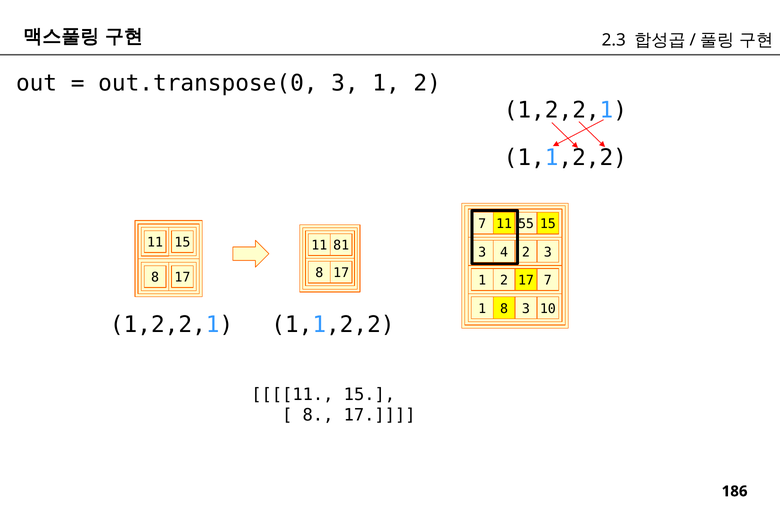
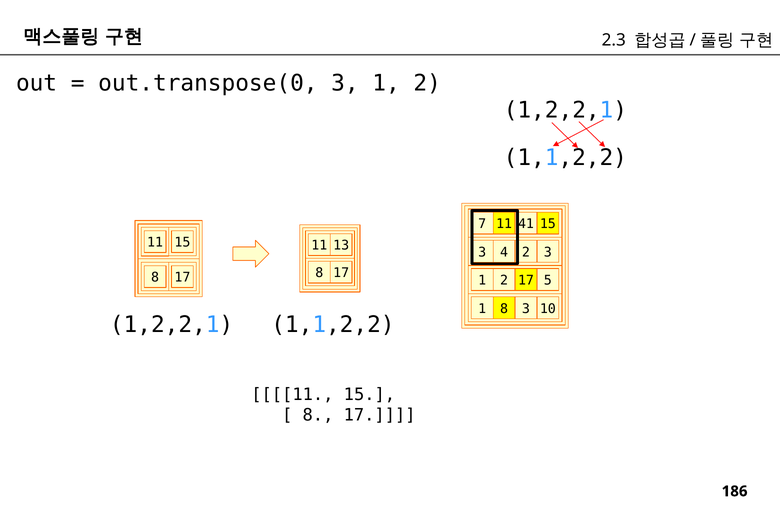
55: 55 -> 41 (526, 224)
81: 81 -> 13 (341, 246)
17 7: 7 -> 5 (548, 281)
